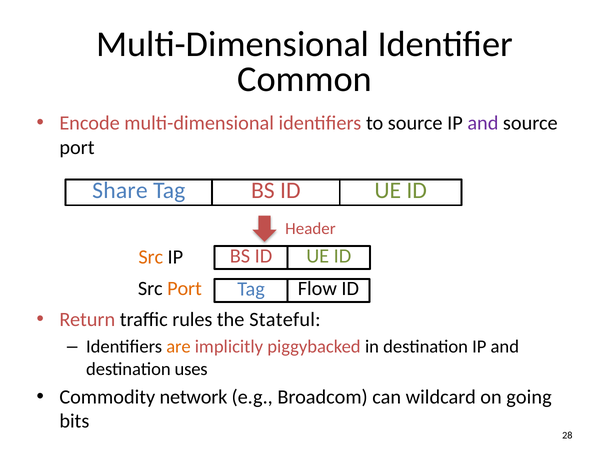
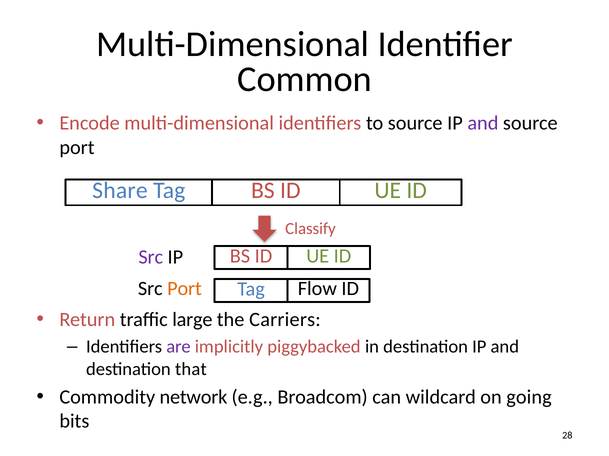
Header: Header -> Classify (310, 229)
Src colour: orange -> purple (151, 257)
rules: rules -> large (192, 320)
Stateful: Stateful -> Carriers (285, 320)
are colour: orange -> purple (178, 347)
uses: uses -> that (191, 370)
